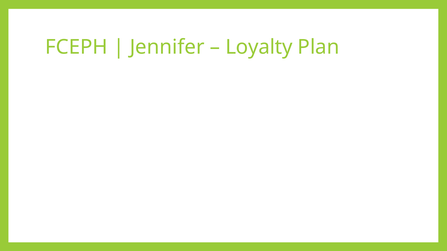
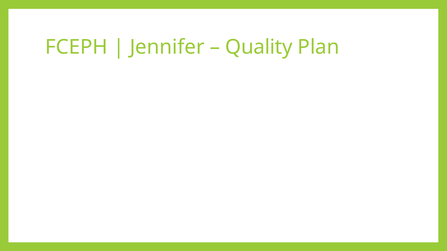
Loyalty: Loyalty -> Quality (259, 47)
